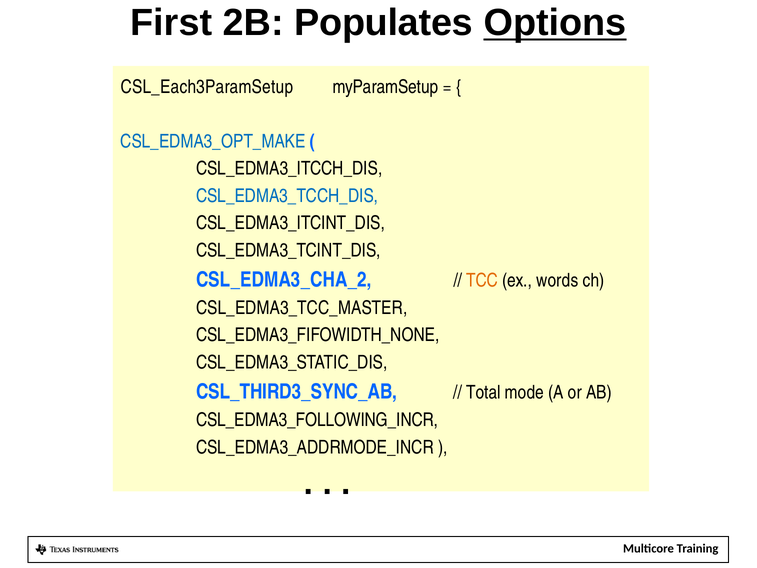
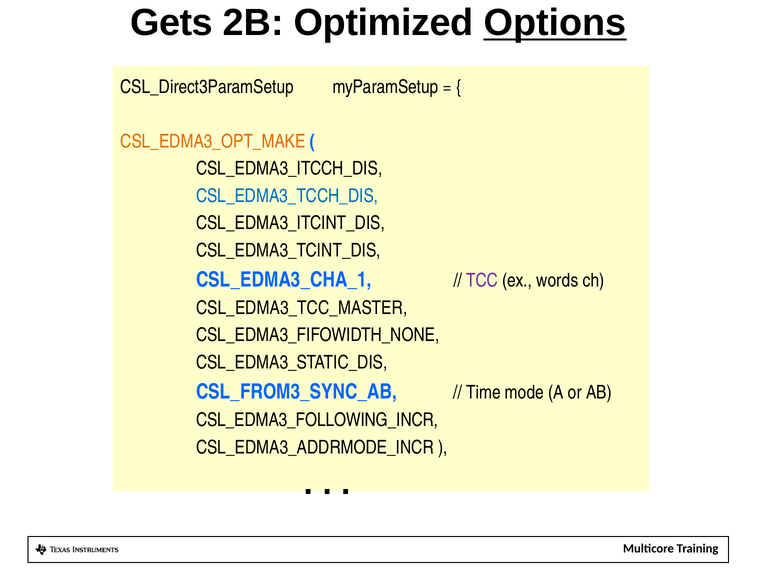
First: First -> Gets (172, 23)
Populates: Populates -> Optimized (384, 23)
CSL_Each3ParamSetup: CSL_Each3ParamSetup -> CSL_Direct3ParamSetup (207, 87)
CSL_EDMA3_OPT_MAKE colour: blue -> orange (213, 141)
CSL_EDMA3_CHA_2: CSL_EDMA3_CHA_2 -> CSL_EDMA3_CHA_1 (284, 279)
TCC colour: orange -> purple (482, 280)
CSL_THIRD3_SYNC_AB: CSL_THIRD3_SYNC_AB -> CSL_FROM3_SYNC_AB (297, 391)
Total: Total -> Time (483, 392)
